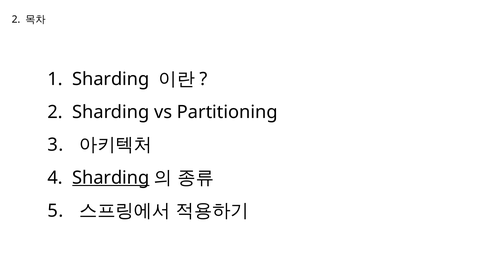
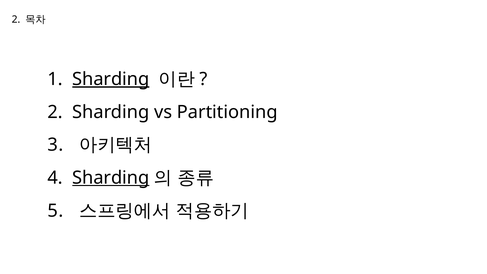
Sharding underline: none -> present (111, 79)
